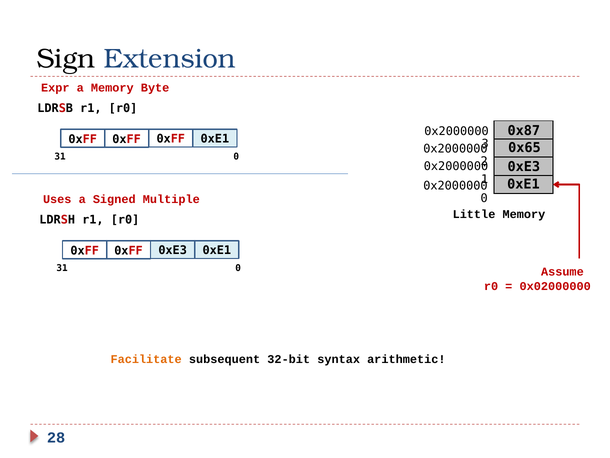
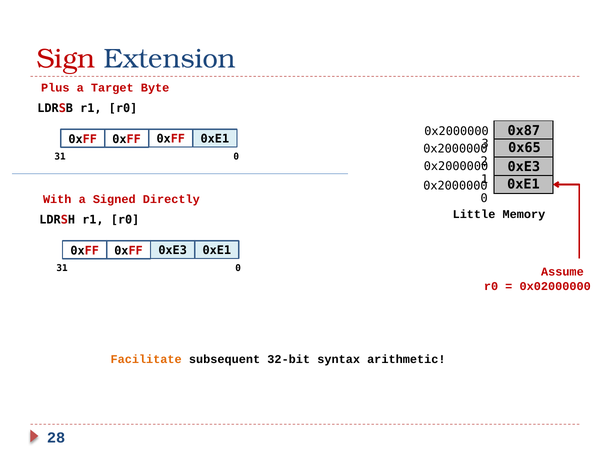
Sign colour: black -> red (66, 59)
Expr: Expr -> Plus (55, 88)
a Memory: Memory -> Target (112, 88)
Uses: Uses -> With (57, 199)
Multiple: Multiple -> Directly (171, 199)
